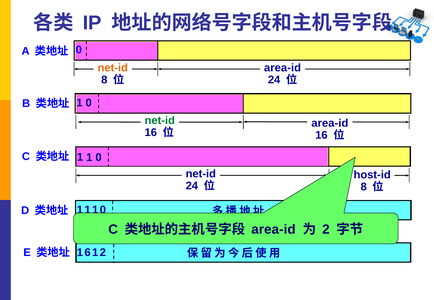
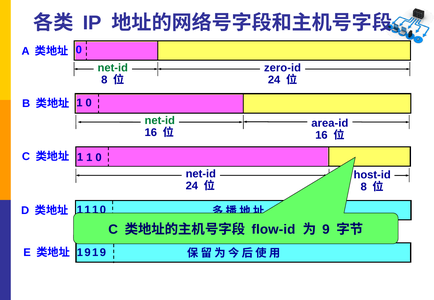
net-id colour: orange -> green (113, 68)
area-id: area-id -> zero-id (283, 68)
area-id: area-id -> flow-id (273, 230)
2: 2 -> 9 (326, 230)
6: 6 -> 9 (88, 253)
2: 2 -> 9 (103, 253)
